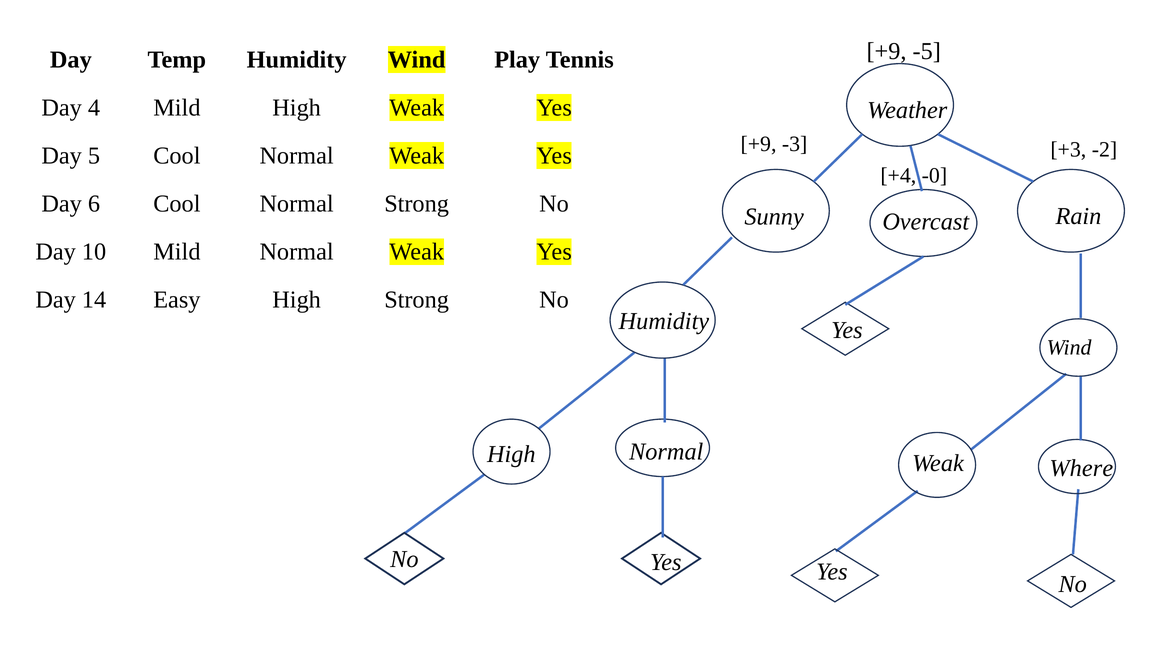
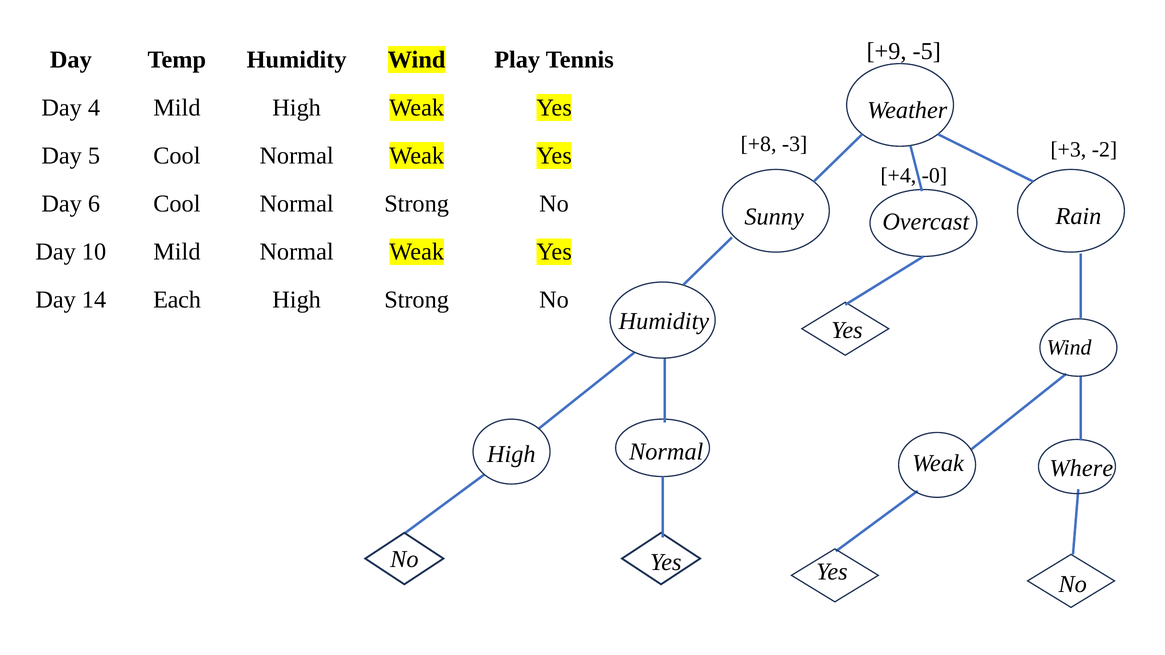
+9: +9 -> +8 (759, 144)
Easy: Easy -> Each (177, 300)
